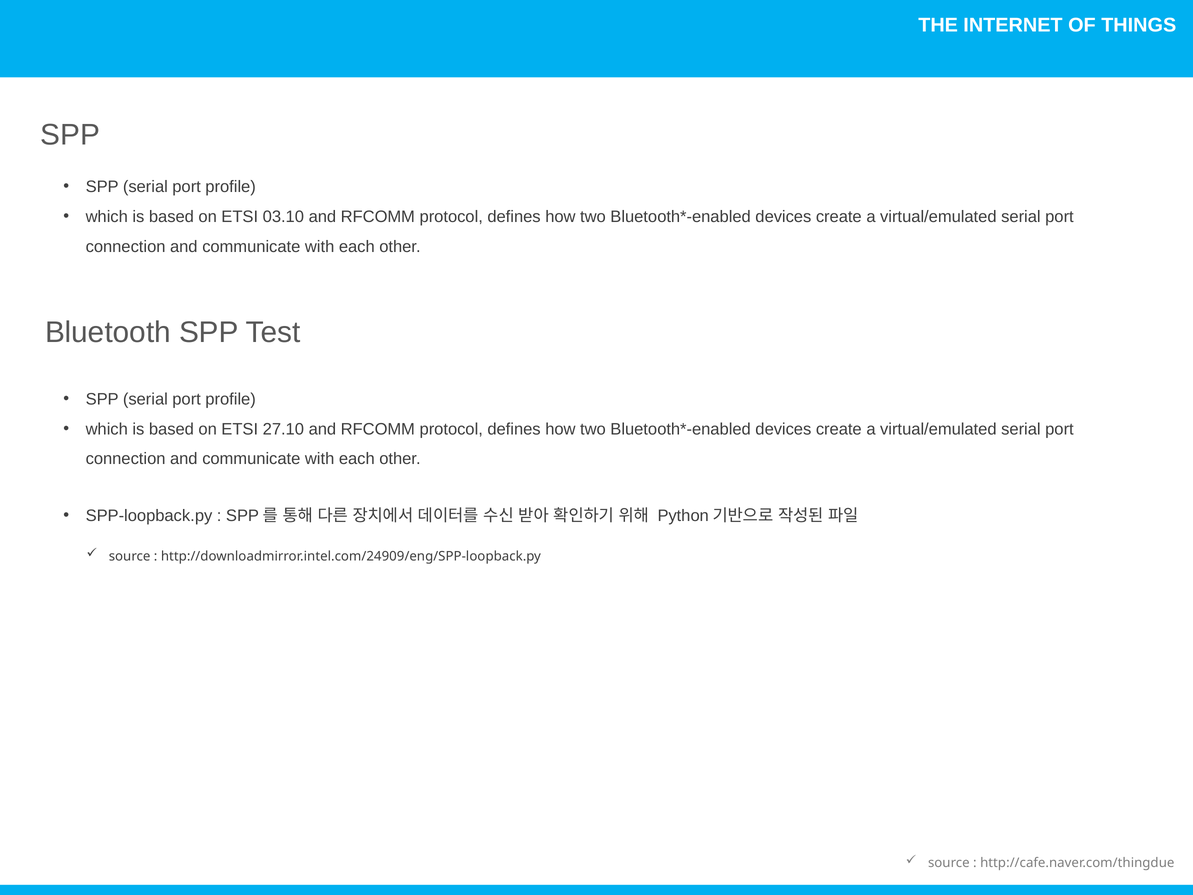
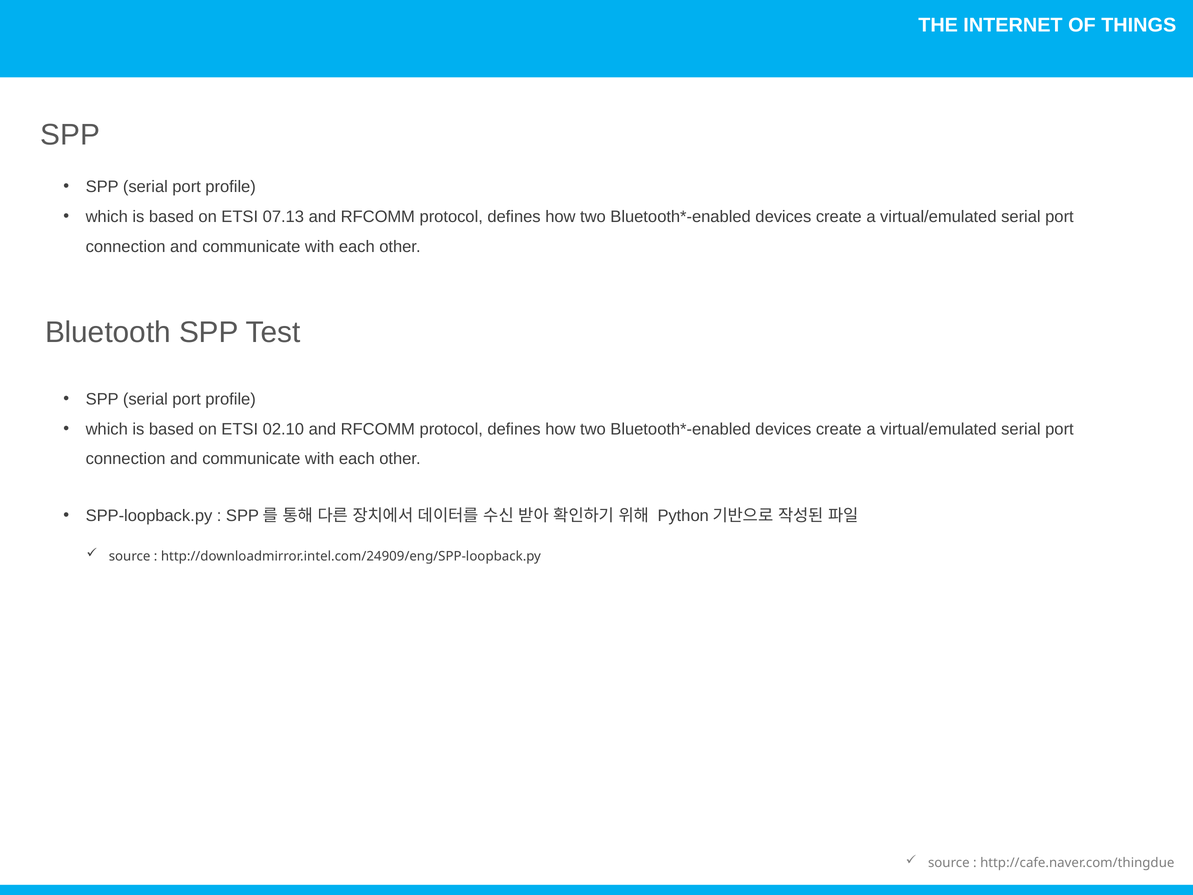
03.10: 03.10 -> 07.13 (283, 217)
27.10: 27.10 -> 02.10 (283, 429)
